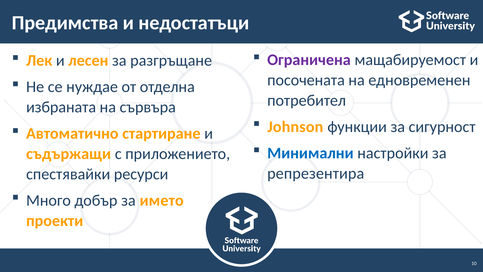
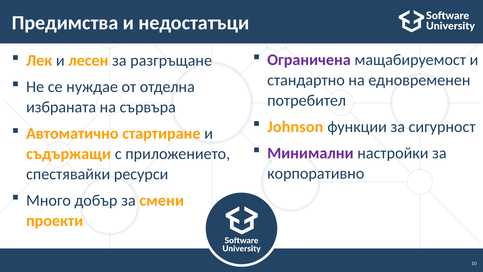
посочената: посочената -> стандартно (306, 80)
Минимални colour: blue -> purple (310, 153)
репрезентира: репрезентира -> корпоративно (316, 173)
името: името -> смени (162, 200)
